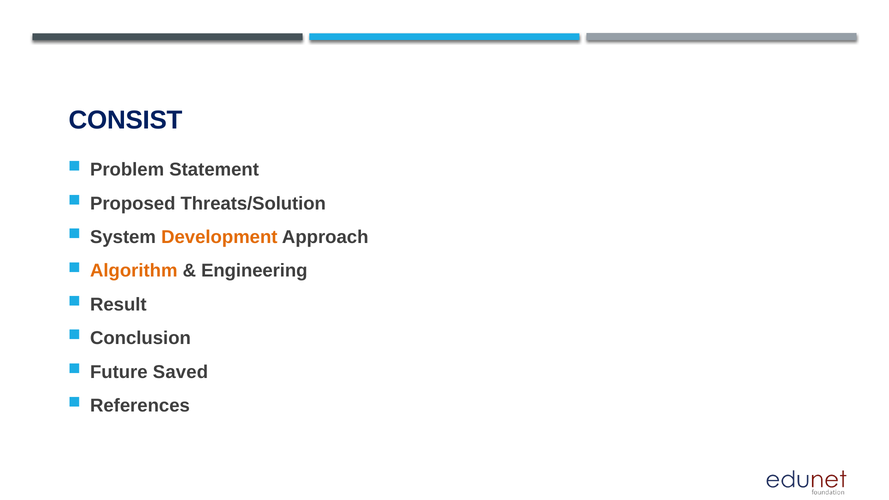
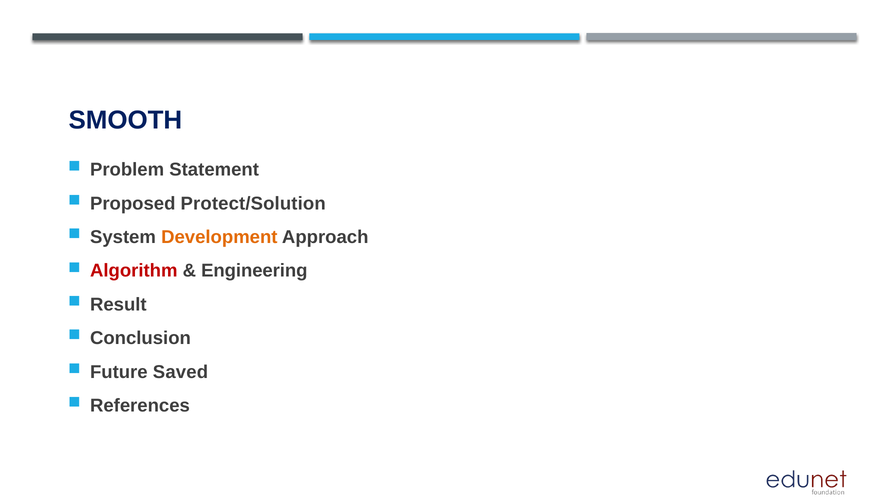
CONSIST: CONSIST -> SMOOTH (125, 120)
Threats/Solution: Threats/Solution -> Protect/Solution (253, 203)
Algorithm colour: orange -> red (134, 271)
